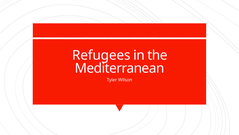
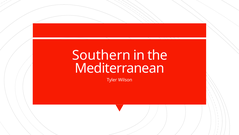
Refugees: Refugees -> Southern (101, 55)
